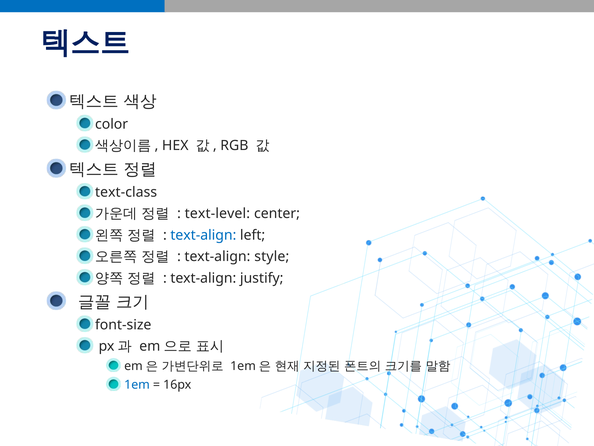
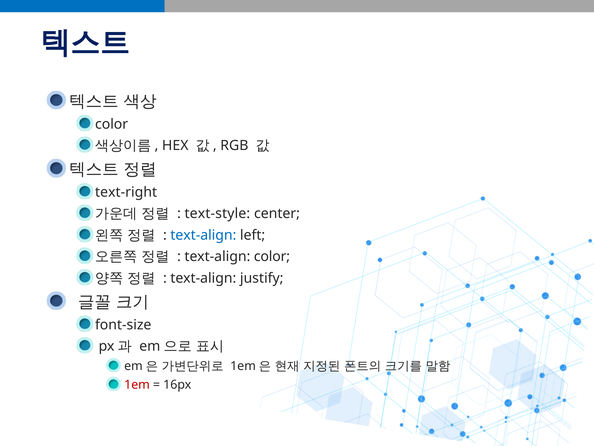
text-class: text-class -> text-right (126, 192)
text-level: text-level -> text-style (217, 213)
text-align style: style -> color (272, 256)
1em colour: blue -> red (137, 384)
